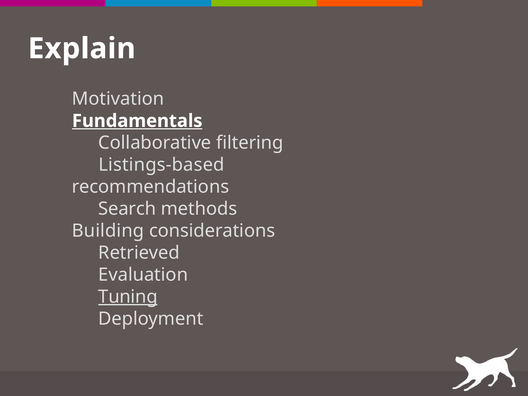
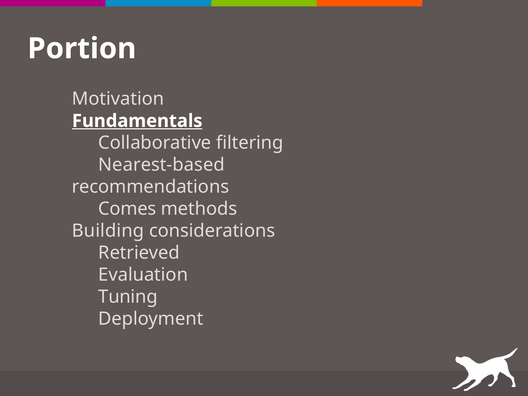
Explain: Explain -> Portion (82, 49)
Listings-based: Listings-based -> Nearest-based (162, 165)
Search: Search -> Comes (127, 209)
Tuning underline: present -> none (128, 297)
